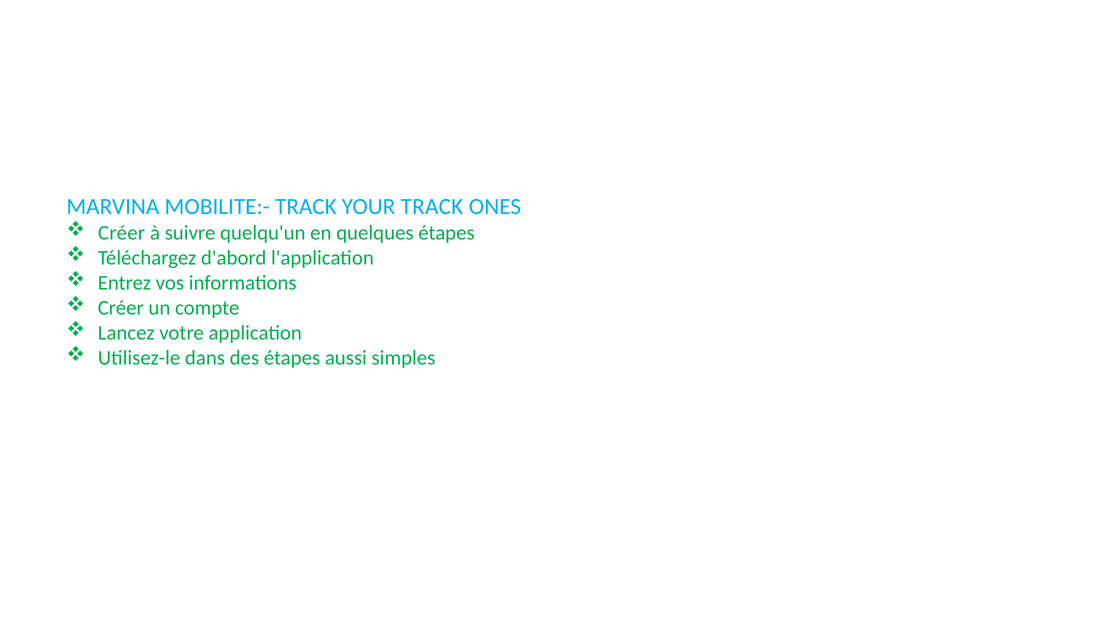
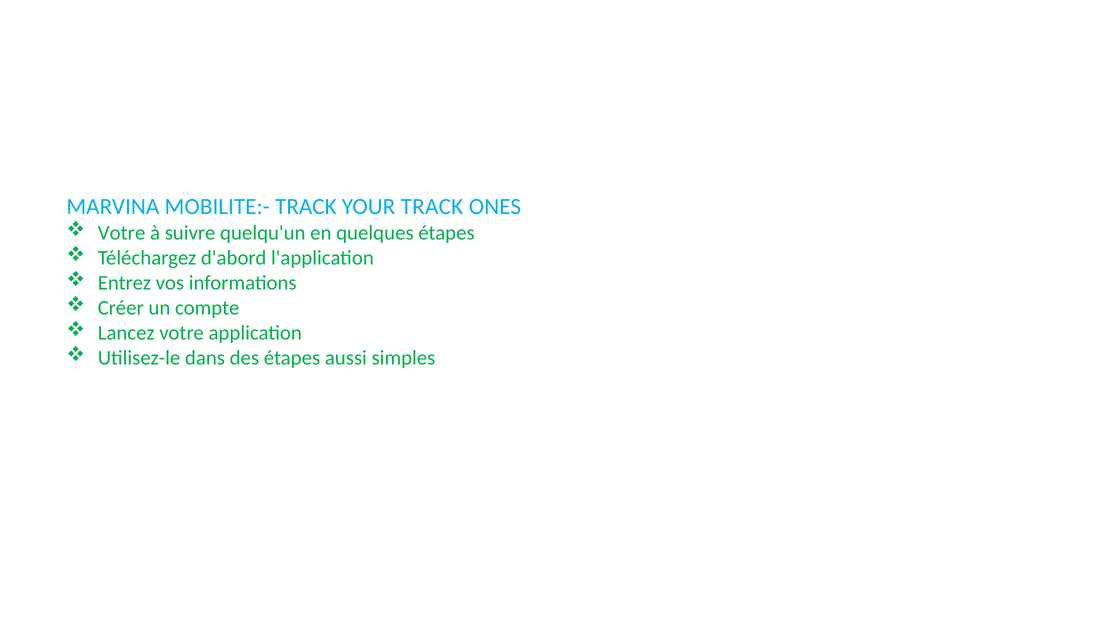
Créer: Créer -> Votre (122, 233)
